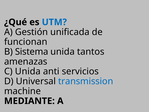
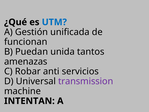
Sistema: Sistema -> Puedan (32, 52)
C Unida: Unida -> Robar (28, 71)
transmission colour: blue -> purple (86, 81)
MEDIANTE: MEDIANTE -> INTENTAN (29, 101)
